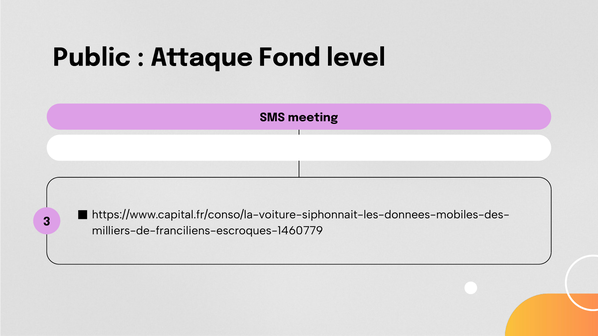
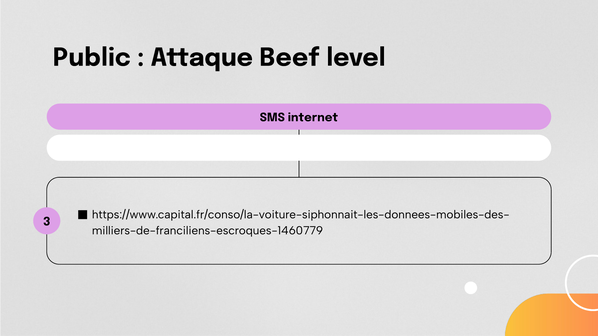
Fond: Fond -> Beef (289, 58)
meeting: meeting -> internet (313, 118)
